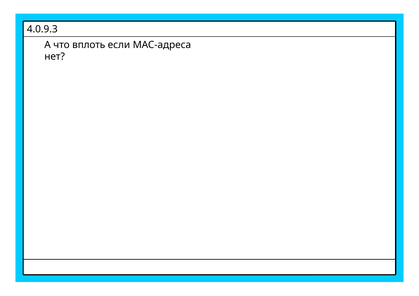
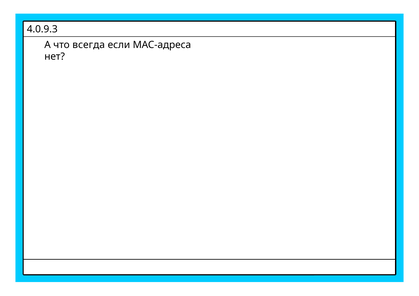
вплоть: вплоть -> всегда (89, 45)
